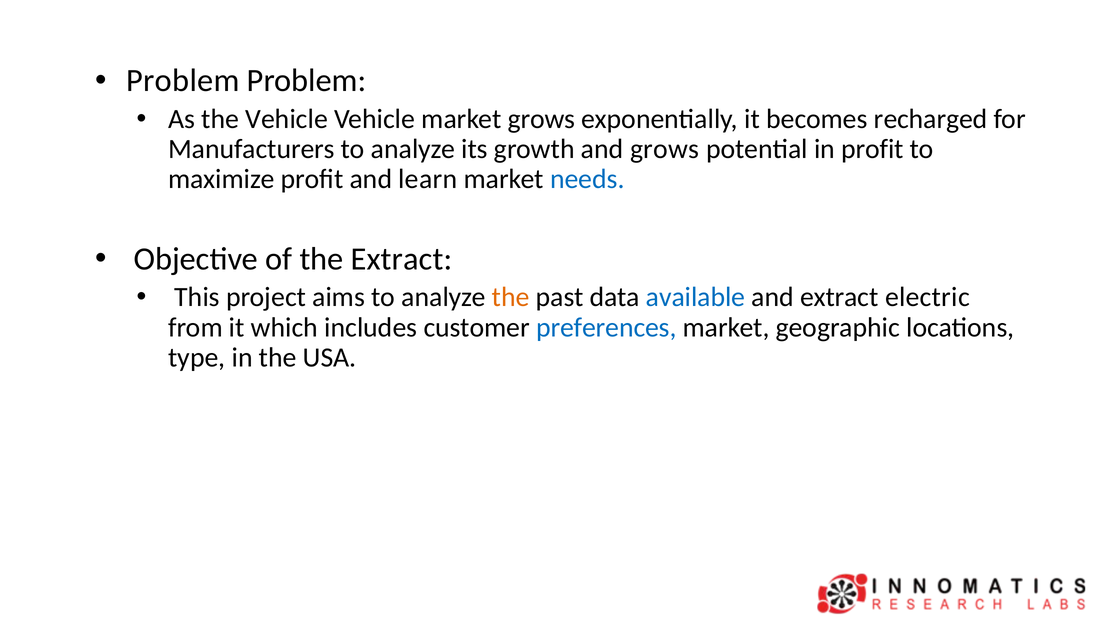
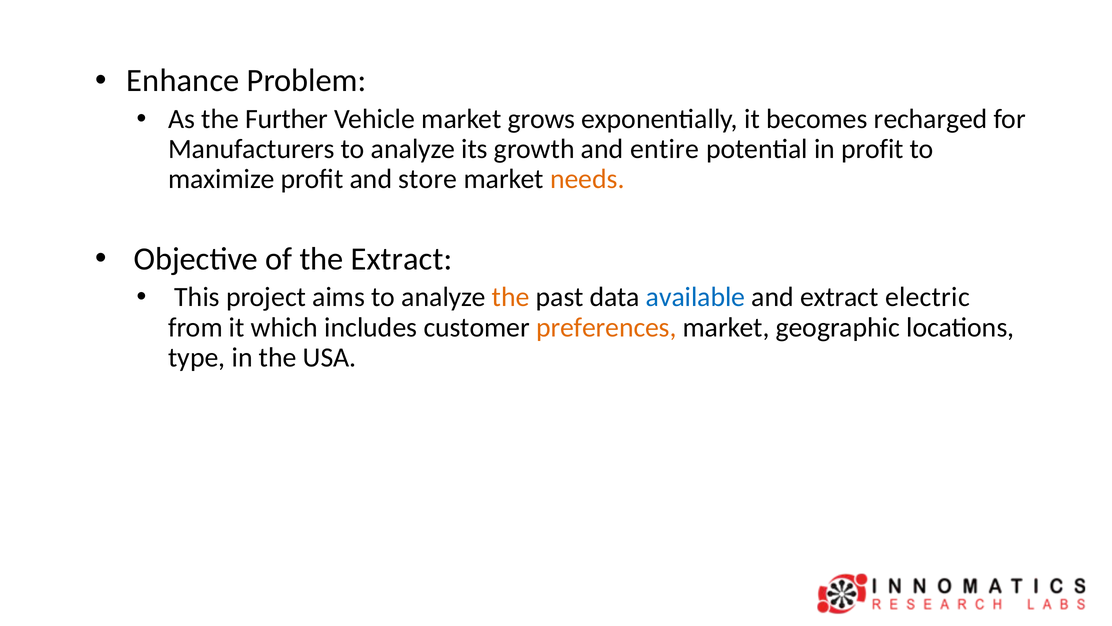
Problem: Problem -> Enhance (183, 81)
the Vehicle: Vehicle -> Further (287, 119)
and grows: grows -> entire (665, 149)
learn: learn -> store (428, 179)
needs colour: blue -> orange (587, 179)
preferences colour: blue -> orange (606, 327)
